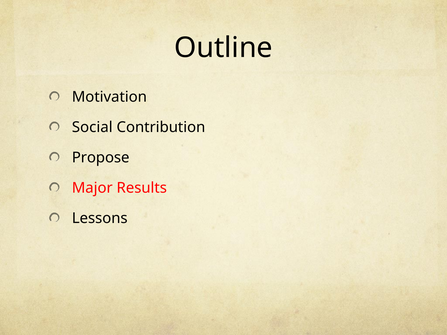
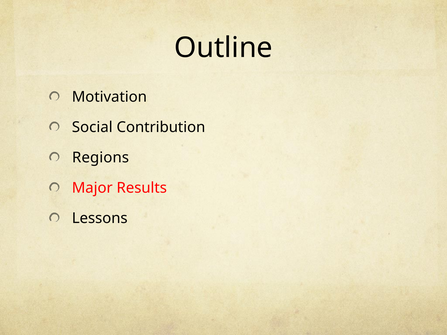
Propose: Propose -> Regions (101, 158)
